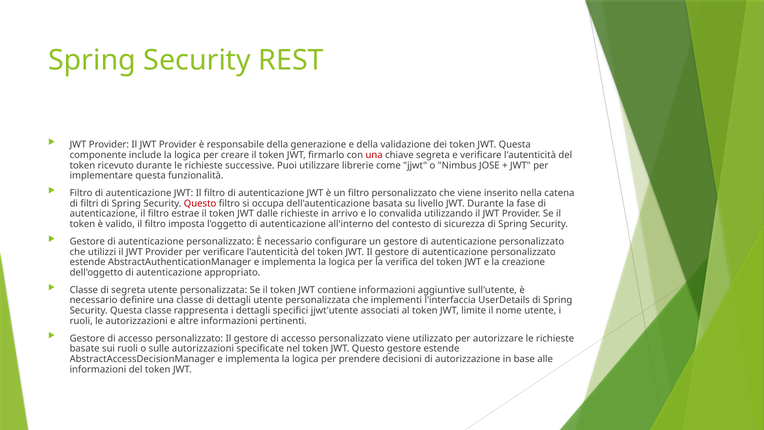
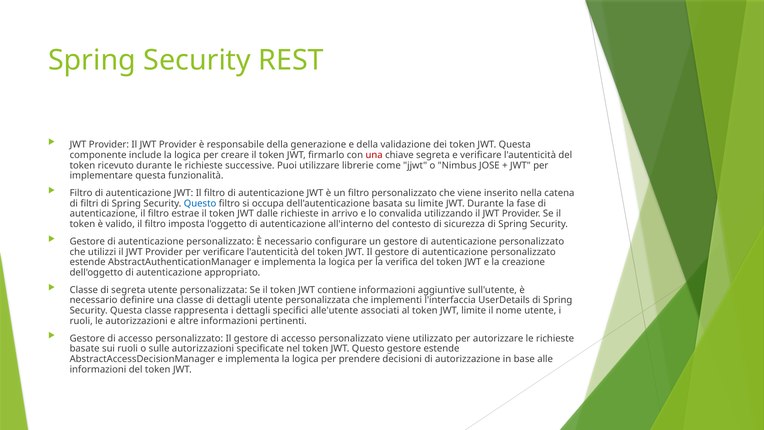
Questo colour: red -> blue (200, 203)
su livello: livello -> limite (431, 203)
jjwt'utente: jjwt'utente -> alle'utente (335, 310)
